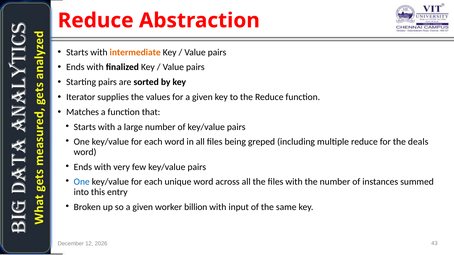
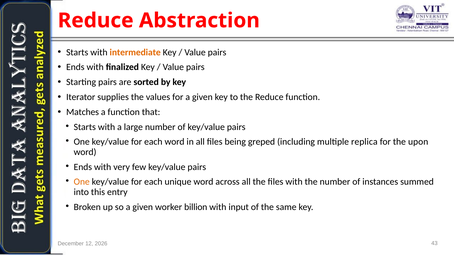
multiple reduce: reduce -> replica (364, 142)
deals: deals -> upon (418, 142)
One colour: blue -> orange (82, 182)
